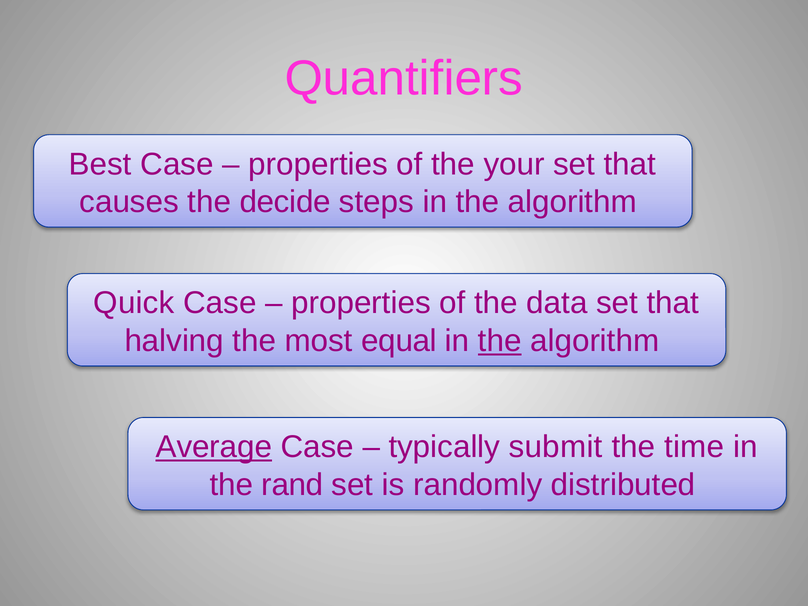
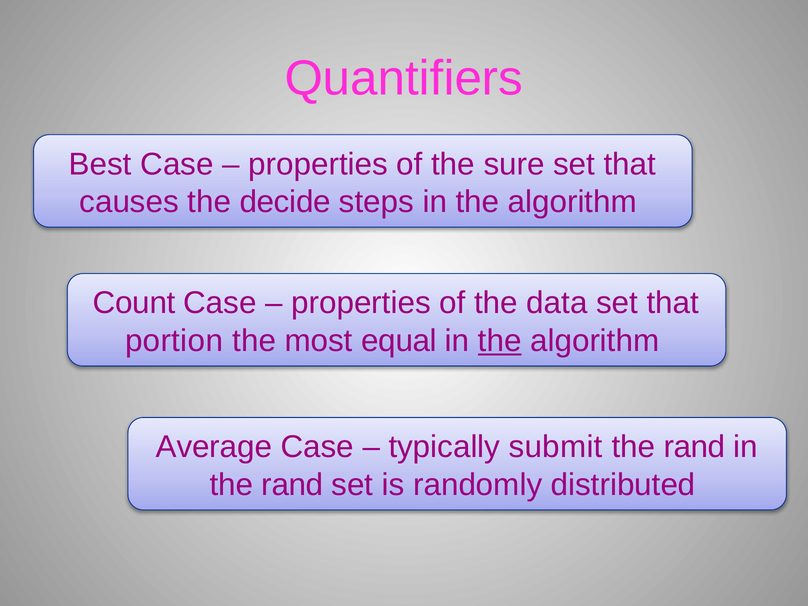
your: your -> sure (514, 164)
Quick: Quick -> Count (134, 303)
halving: halving -> portion (174, 341)
Average underline: present -> none (214, 447)
time: time -> rand (694, 447)
